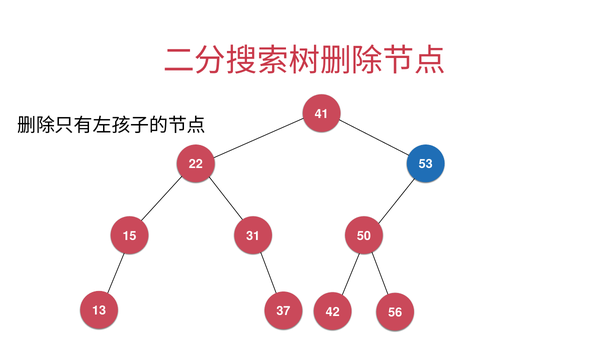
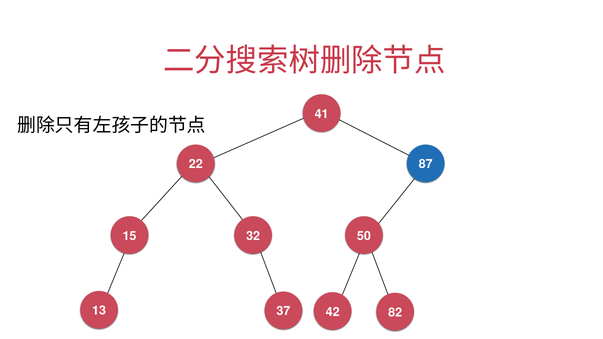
53: 53 -> 87 (426, 164)
31: 31 -> 32 (253, 236)
56: 56 -> 82 (395, 313)
